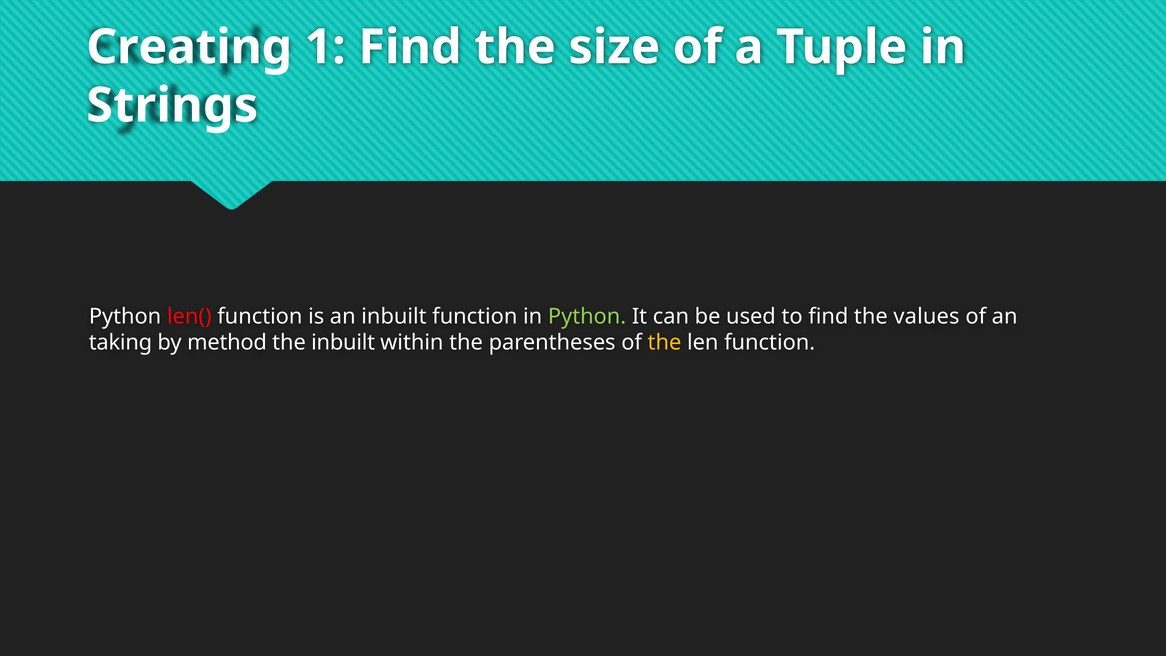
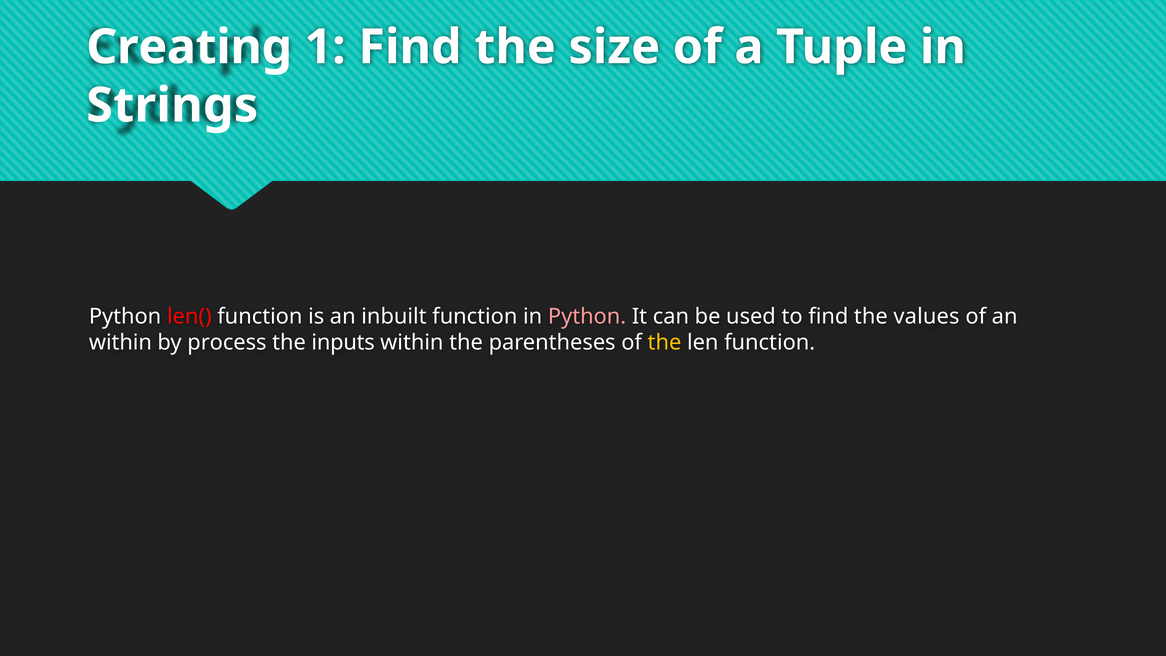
Python colour: light green -> pink (587, 316)
taking: taking -> within (120, 343)
method: method -> process (227, 343)
the inbuilt: inbuilt -> inputs (343, 343)
